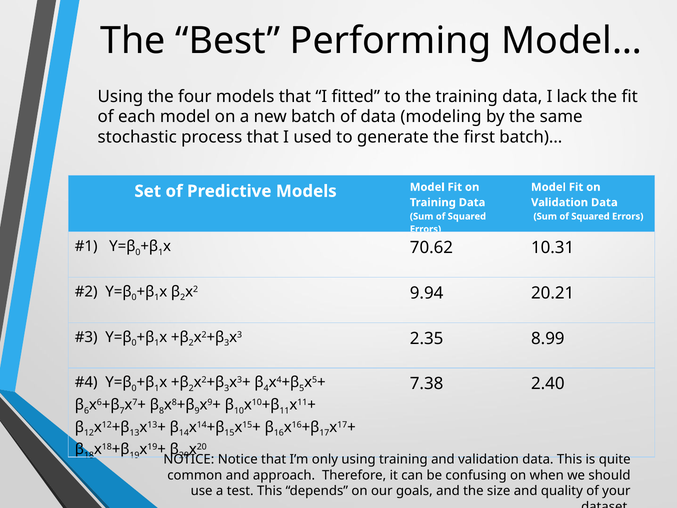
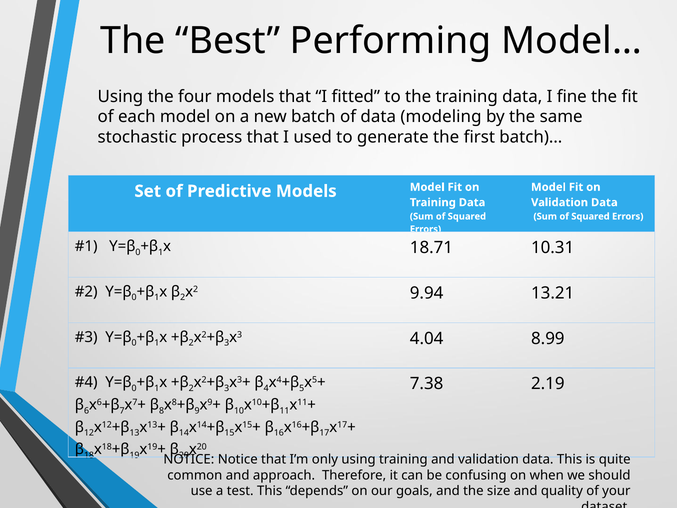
lack: lack -> fine (572, 96)
70.62: 70.62 -> 18.71 (431, 248)
20.21: 20.21 -> 13.21 (553, 293)
2.35: 2.35 -> 4.04 (427, 338)
2.40: 2.40 -> 2.19 (548, 384)
